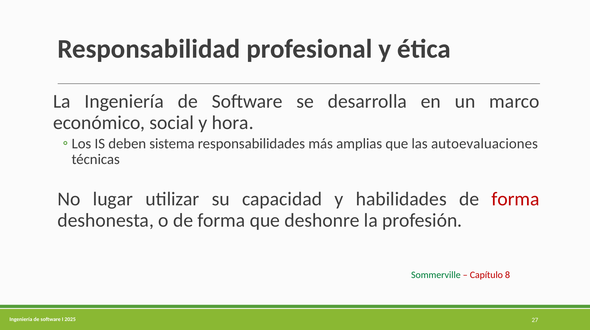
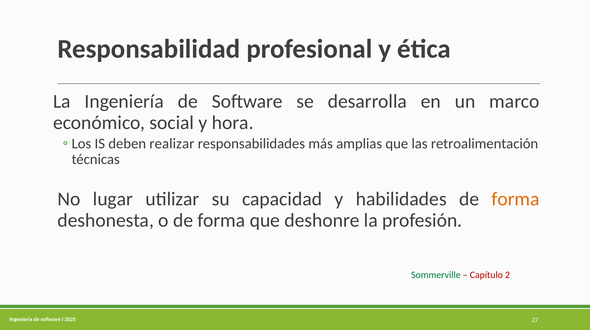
sistema: sistema -> realizar (172, 144)
autoevaluaciones: autoevaluaciones -> retroalimentación (485, 144)
forma colour: red -> orange (515, 200)
8: 8 -> 2 (508, 276)
